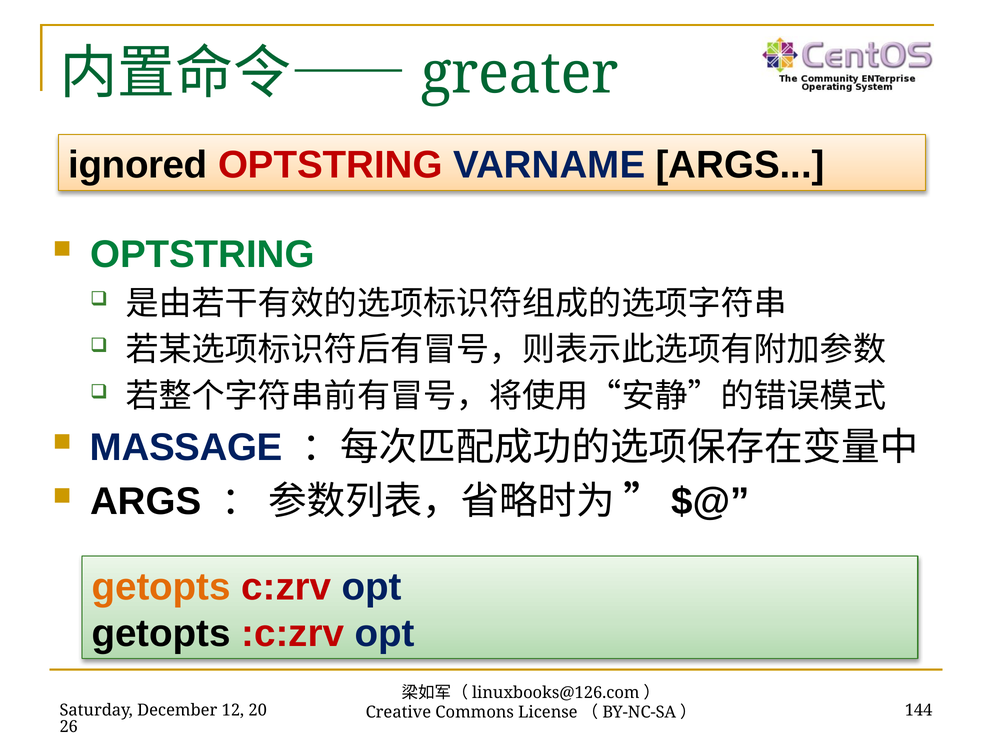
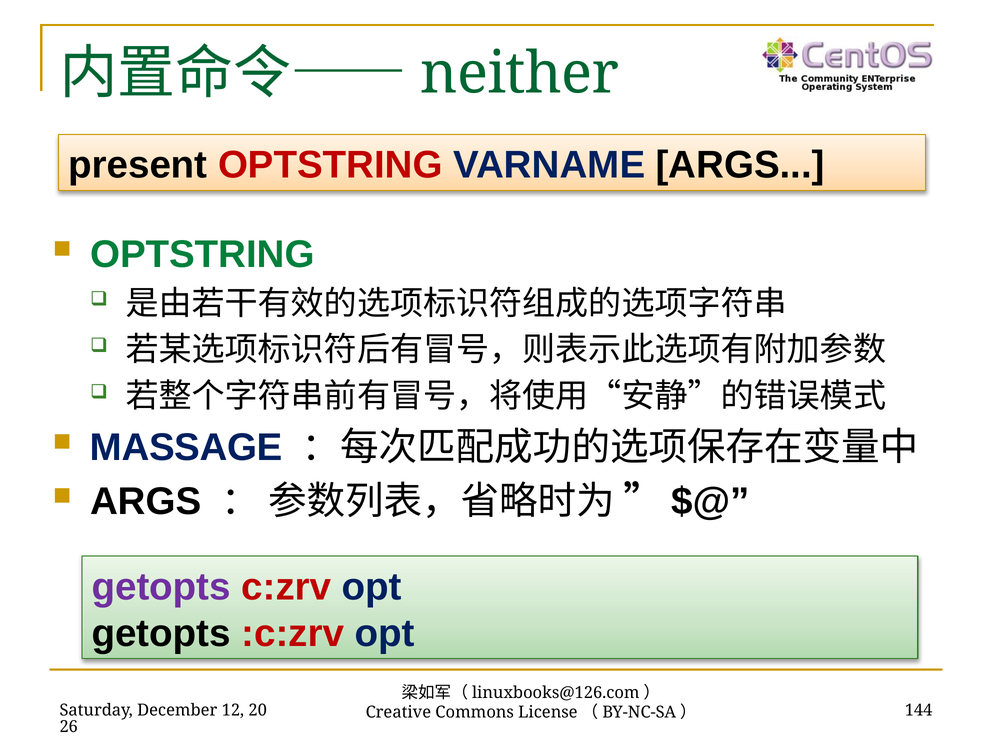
greater: greater -> neither (520, 74)
ignored: ignored -> present (138, 165)
getopts colour: orange -> purple (161, 587)
